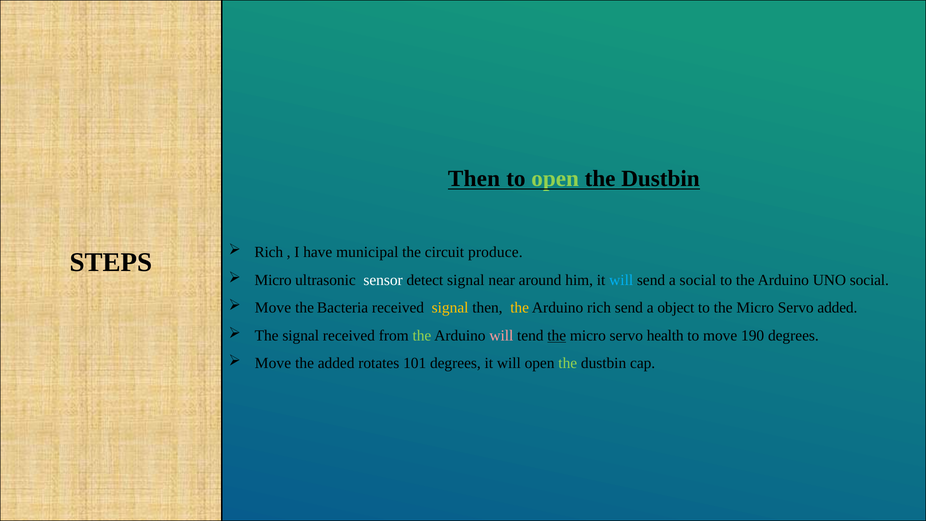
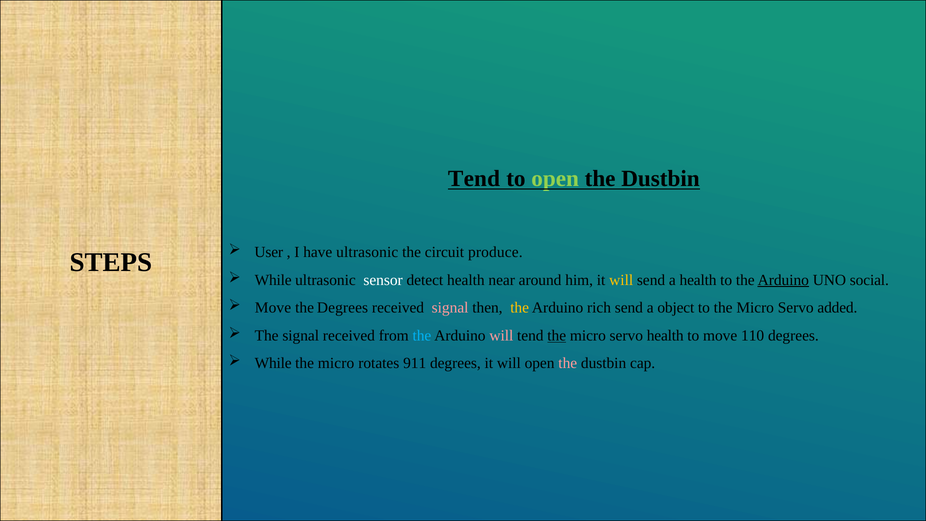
Then: Then -> Tend (474, 179)
Rich: Rich -> User (269, 252)
have municipal: municipal -> ultrasonic (367, 252)
Micro: Micro -> While (273, 280)
detect signal: signal -> health (466, 280)
will colour: light blue -> yellow (621, 280)
a social: social -> health (698, 280)
Arduino underline: none -> present (783, 280)
the Bacteria: Bacteria -> Degrees (343, 308)
signal colour: yellow -> pink (450, 308)
the colour: light green -> light blue (422, 336)
190: 190 -> 110 (753, 336)
Move: Move -> While (273, 363)
added: added -> micro (336, 363)
101: 101 -> 911 (415, 363)
the colour: light green -> pink (568, 363)
